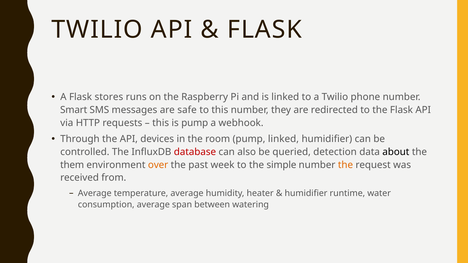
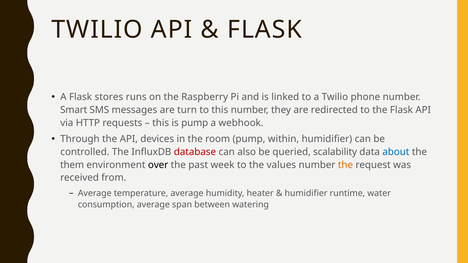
safe: safe -> turn (187, 110)
pump linked: linked -> within (283, 139)
detection: detection -> scalability (335, 152)
about colour: black -> blue (396, 152)
over colour: orange -> black (158, 165)
simple: simple -> values (281, 165)
